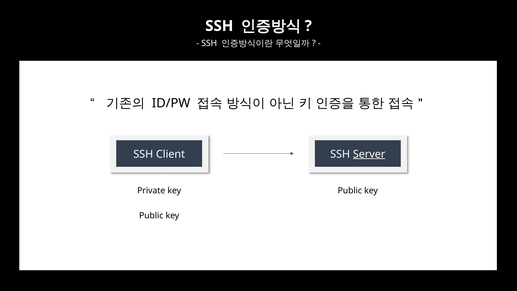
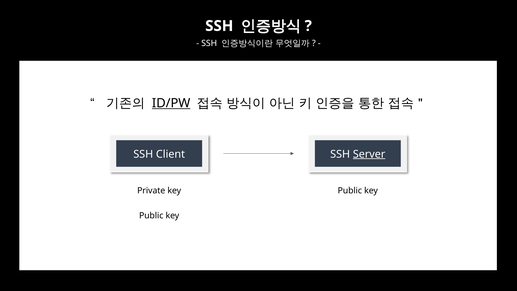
ID/PW underline: none -> present (171, 103)
